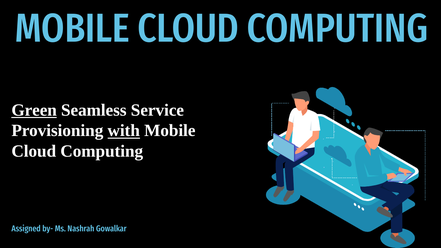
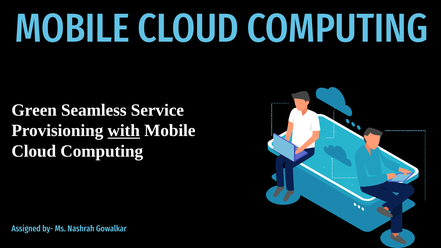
Green underline: present -> none (34, 110)
